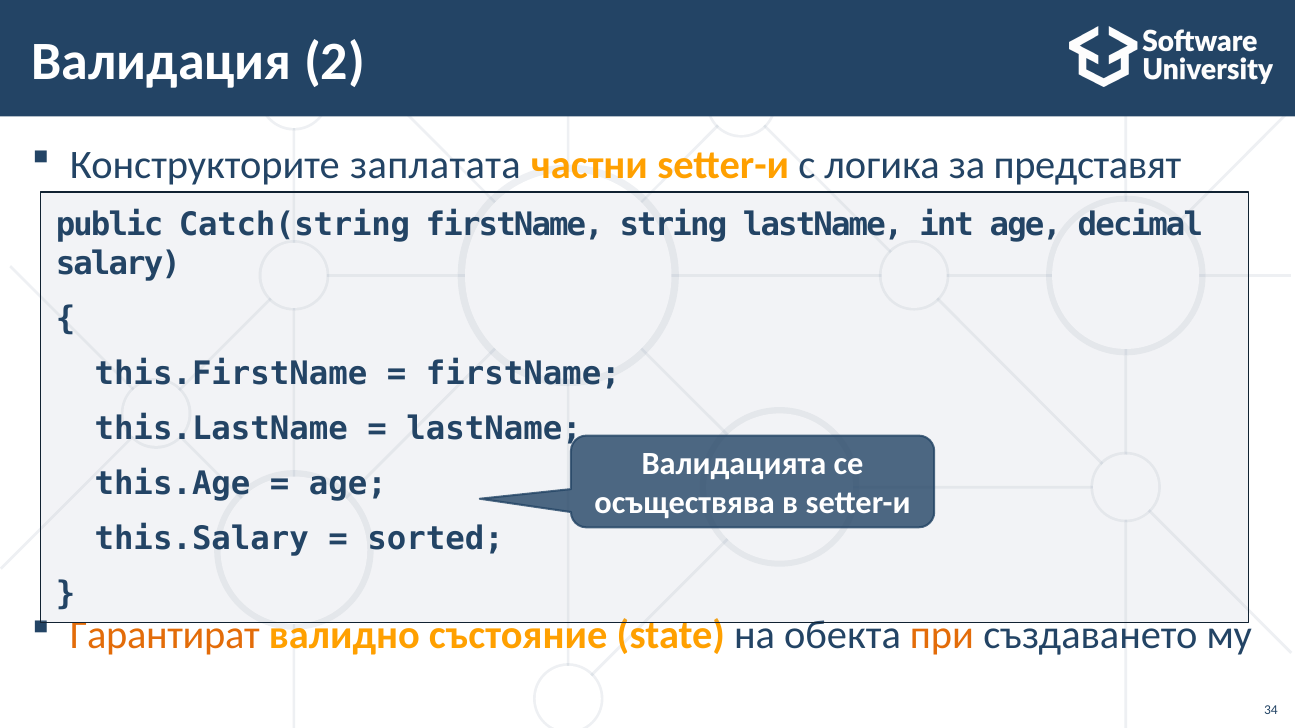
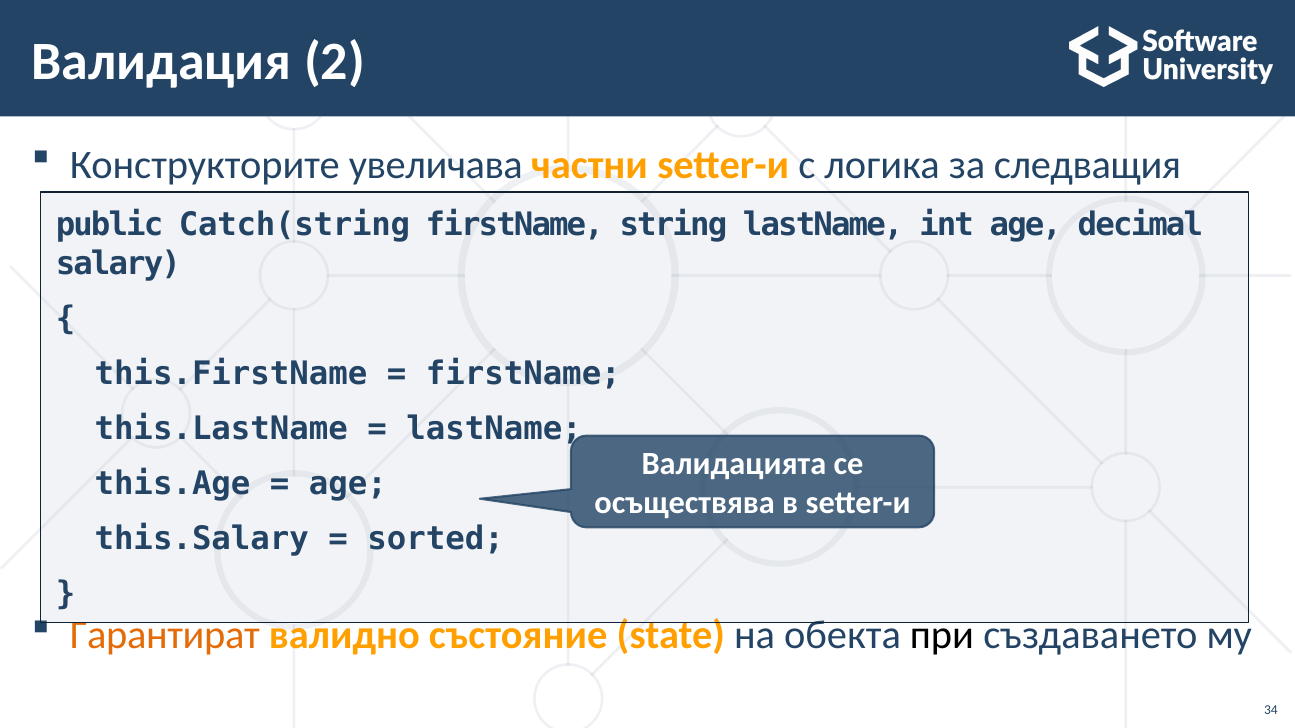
заплатата: заплатата -> увеличава (436, 165)
представят: представят -> следващия (1088, 165)
при colour: orange -> black (942, 635)
